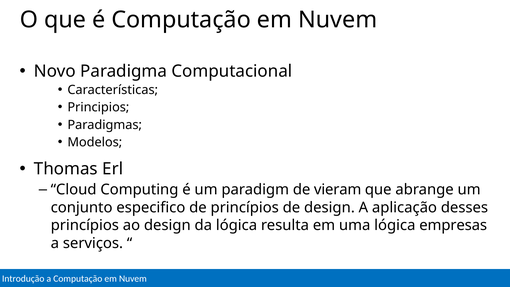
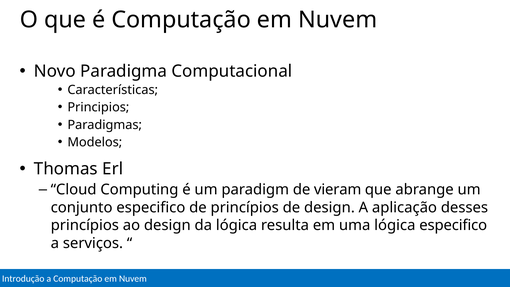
lógica empresas: empresas -> especifico (453, 225)
